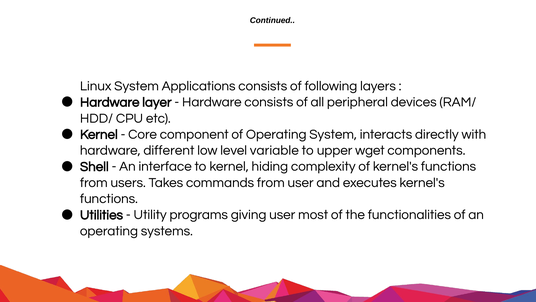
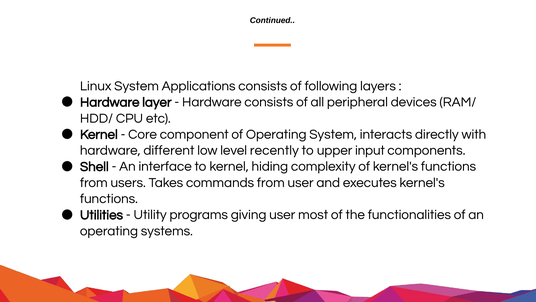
variable: variable -> recently (274, 150)
wget: wget -> input (370, 150)
